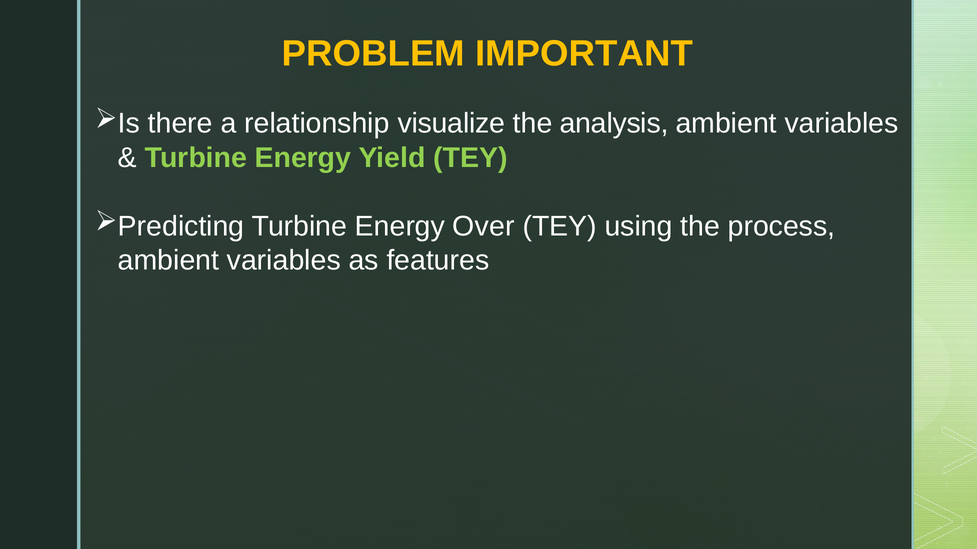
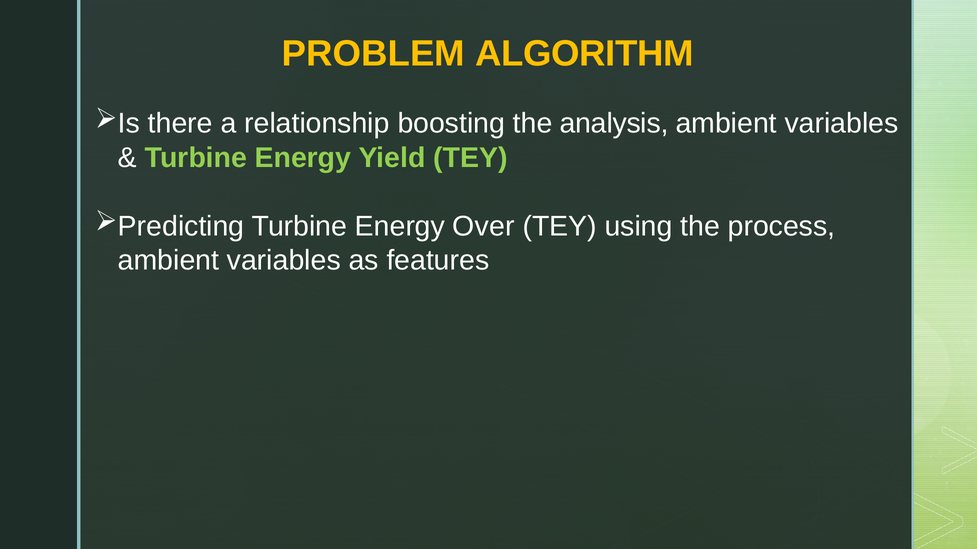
IMPORTANT: IMPORTANT -> ALGORITHM (584, 54)
visualize: visualize -> boosting (451, 124)
